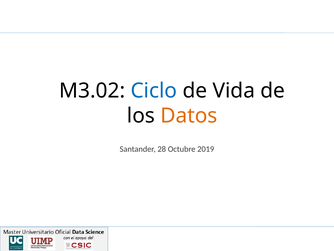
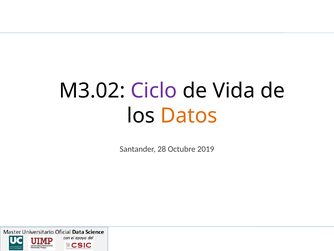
Ciclo colour: blue -> purple (154, 90)
